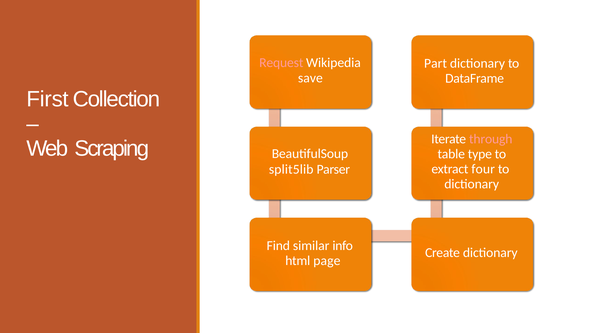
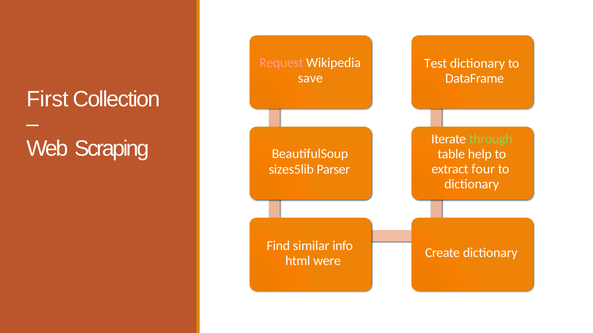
Part: Part -> Test (436, 64)
through colour: pink -> light green (491, 139)
type: type -> help (480, 154)
split5lib: split5lib -> sizes5lib (291, 169)
page: page -> were (327, 261)
